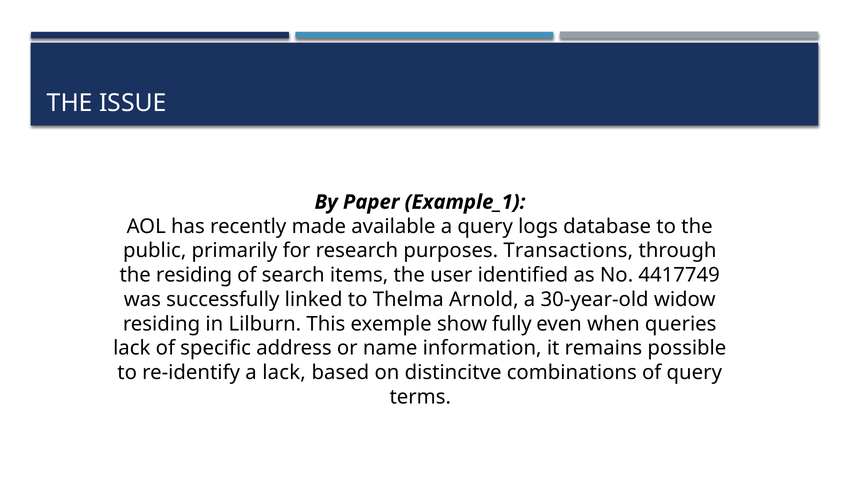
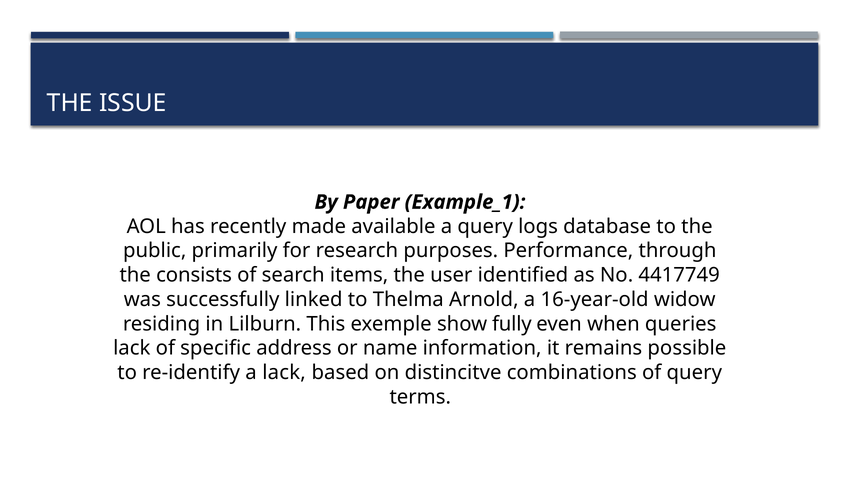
Transactions: Transactions -> Performance (568, 251)
the residing: residing -> consists (194, 275)
30-year-old: 30-year-old -> 16-year-old (595, 300)
